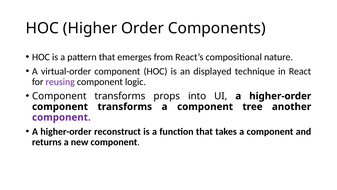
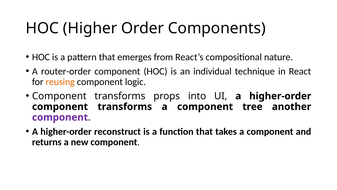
virtual-order: virtual-order -> router-order (66, 71)
displayed: displayed -> individual (212, 71)
reusing colour: purple -> orange (60, 82)
